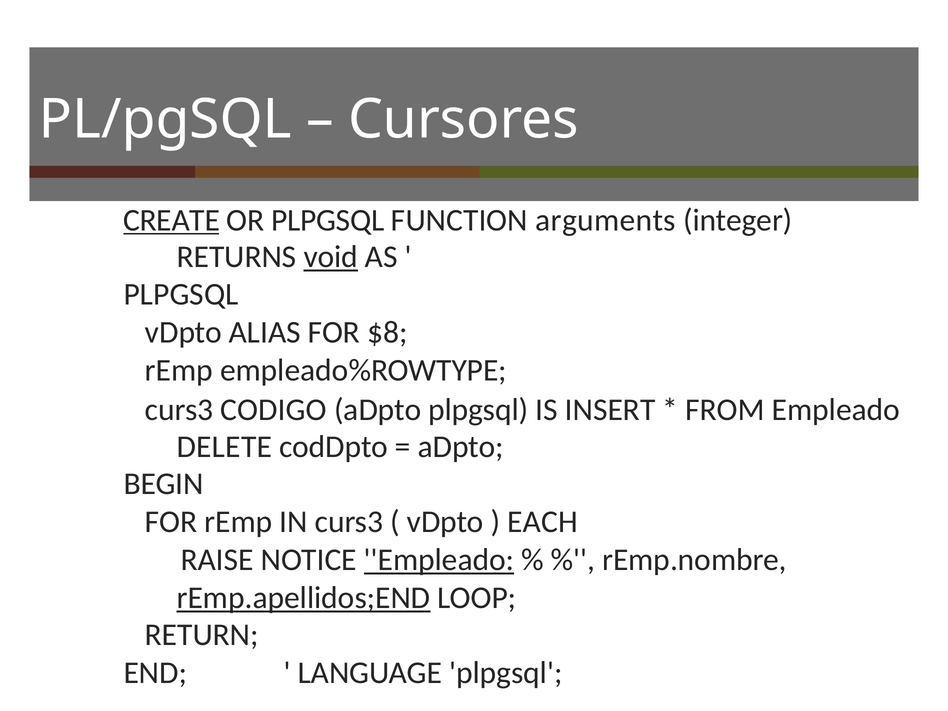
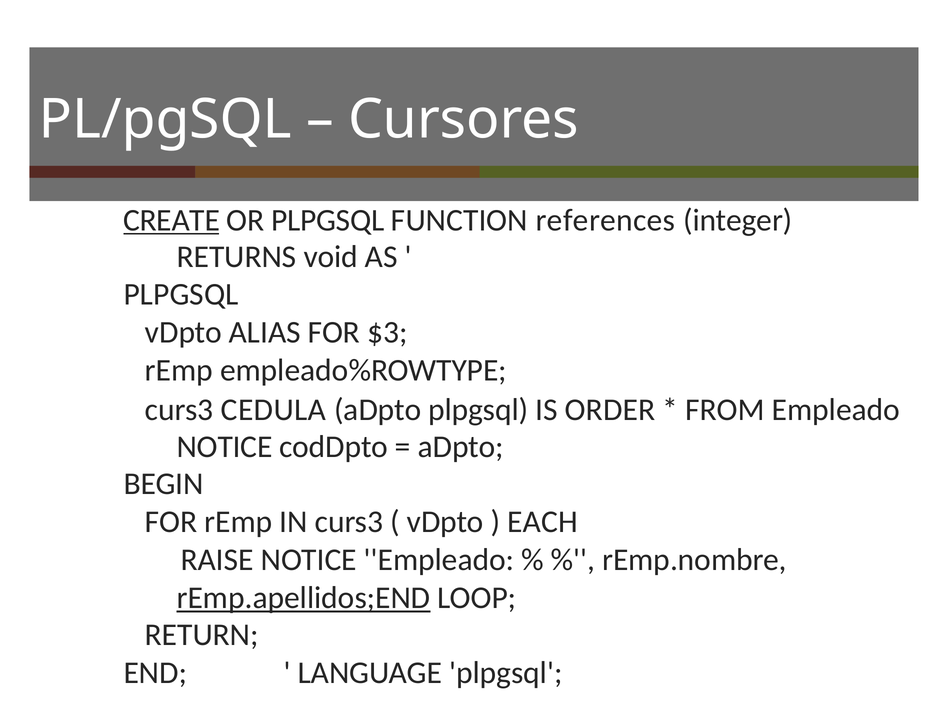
arguments: arguments -> references (605, 220)
void underline: present -> none (331, 257)
$8: $8 -> $3 (387, 332)
CODIGO: CODIGO -> CEDULA (273, 410)
INSERT: INSERT -> ORDER (610, 410)
DELETE: DELETE -> NOTICE (225, 447)
Empleado underline: present -> none (439, 560)
